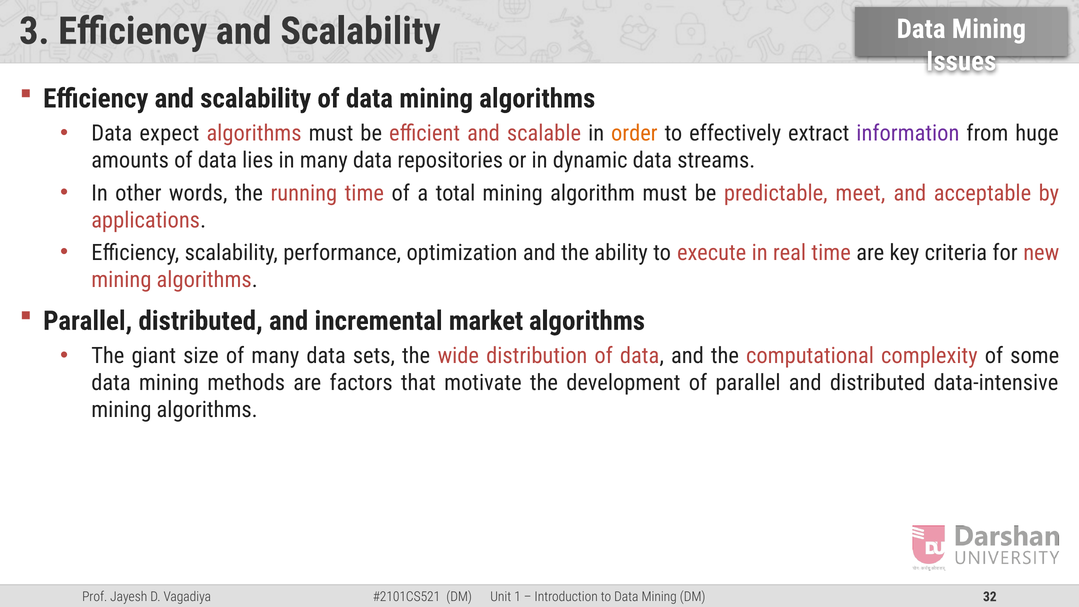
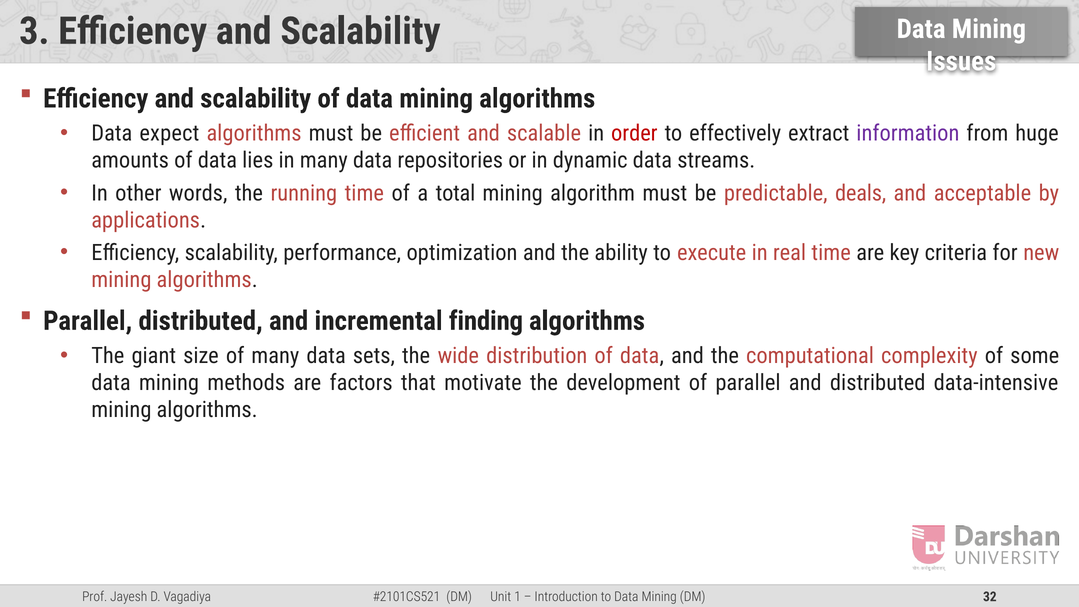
order colour: orange -> red (634, 133)
meet: meet -> deals (861, 193)
market: market -> finding (486, 321)
